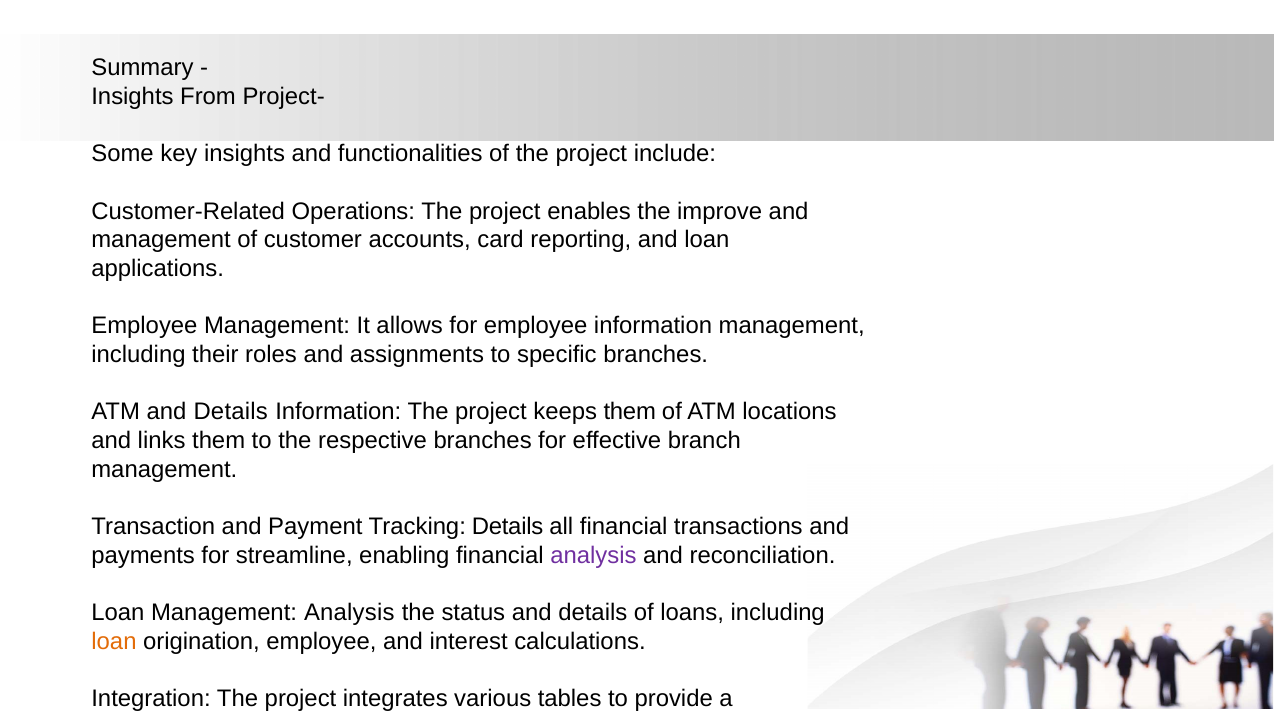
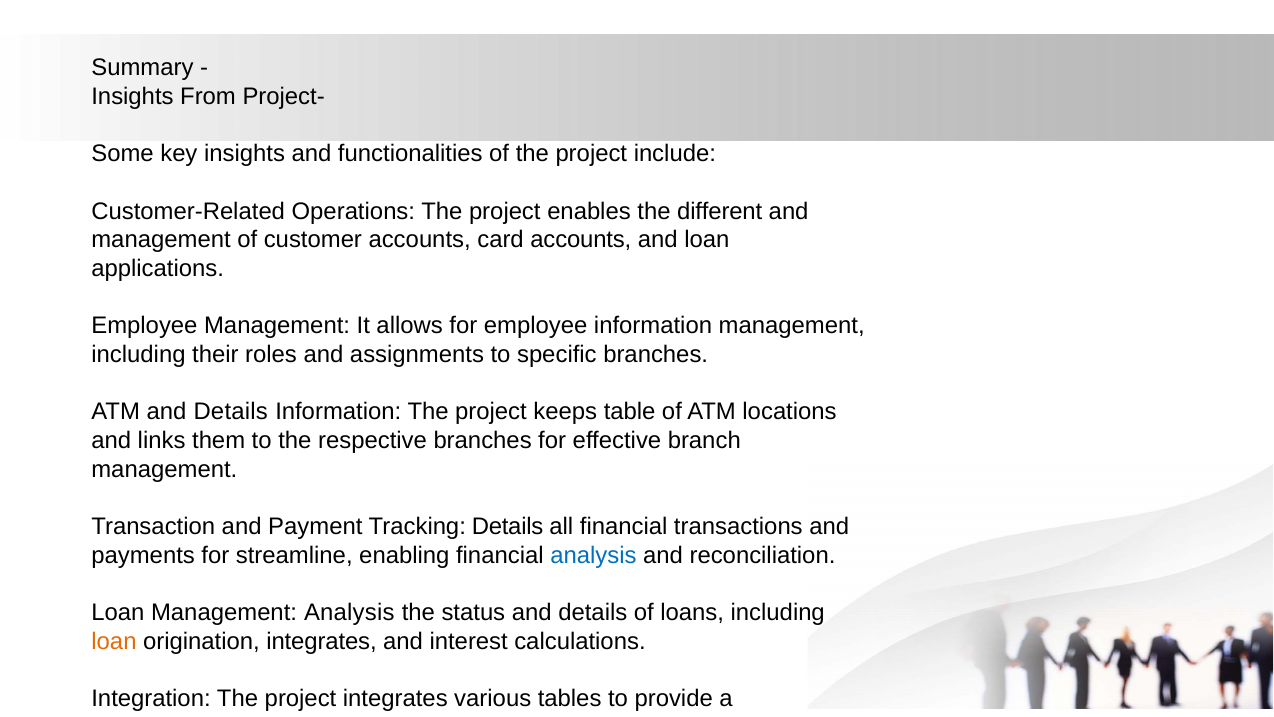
improve: improve -> different (720, 211)
card reporting: reporting -> accounts (581, 240)
keeps them: them -> table (630, 412)
analysis colour: purple -> blue (593, 555)
origination employee: employee -> integrates (322, 641)
